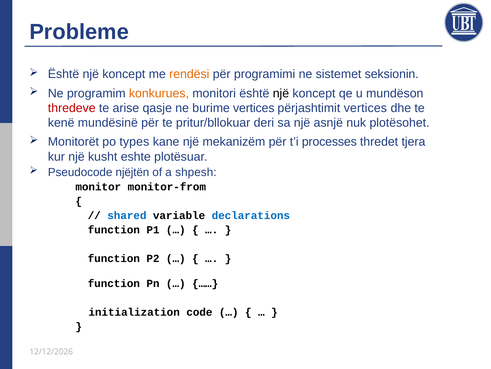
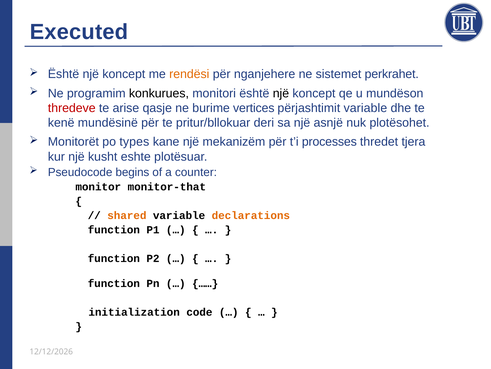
Probleme: Probleme -> Executed (79, 32)
programimi: programimi -> nganjehere (265, 74)
seksionin: seksionin -> perkrahet (392, 74)
konkurues colour: orange -> black (159, 93)
përjashtimit vertices: vertices -> variable (365, 108)
njëjtën: njëjtën -> begins (132, 172)
shpesh: shpesh -> counter (196, 172)
monitor-from: monitor-from -> monitor-that (167, 187)
shared colour: blue -> orange (127, 215)
declarations colour: blue -> orange (251, 215)
